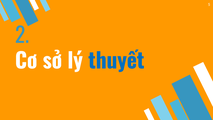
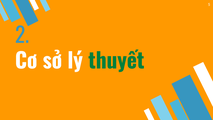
thuyết colour: blue -> green (116, 61)
